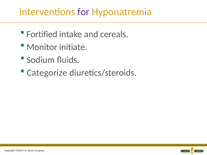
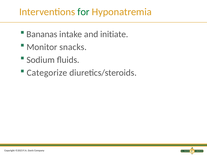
for colour: purple -> green (83, 12)
Fortified: Fortified -> Bananas (42, 34)
cereals: cereals -> initiate (114, 34)
initiate: initiate -> snacks (73, 47)
